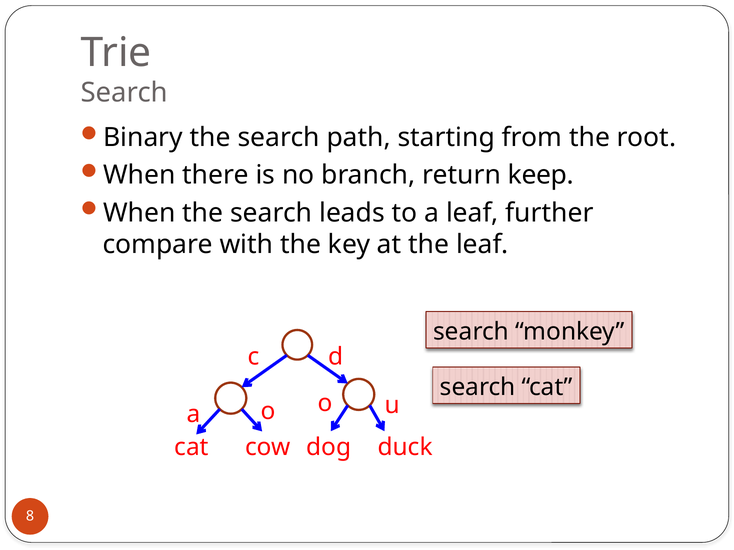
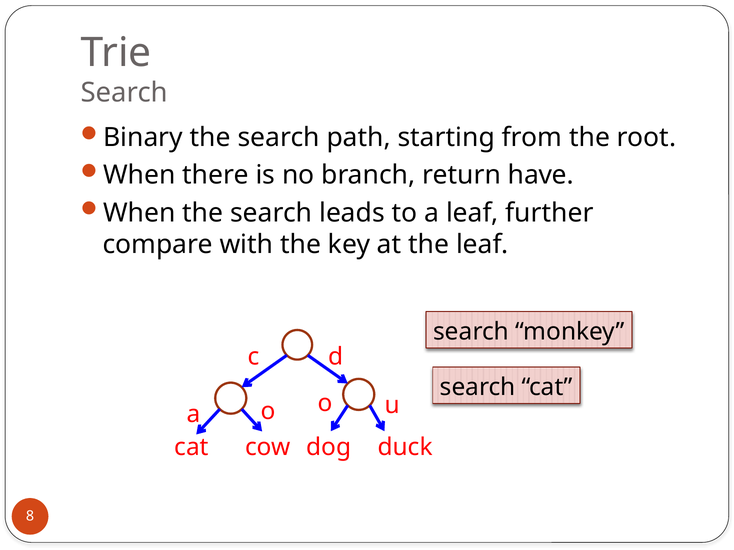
keep: keep -> have (541, 175)
